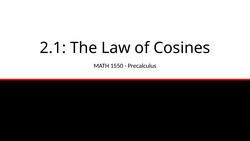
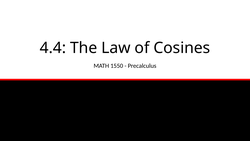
2.1: 2.1 -> 4.4 (53, 48)
